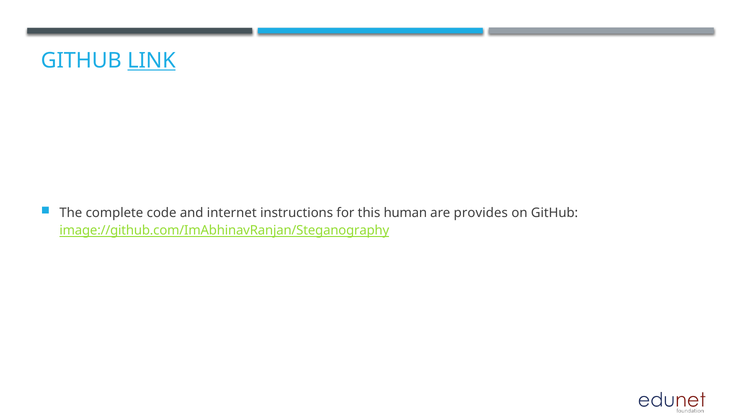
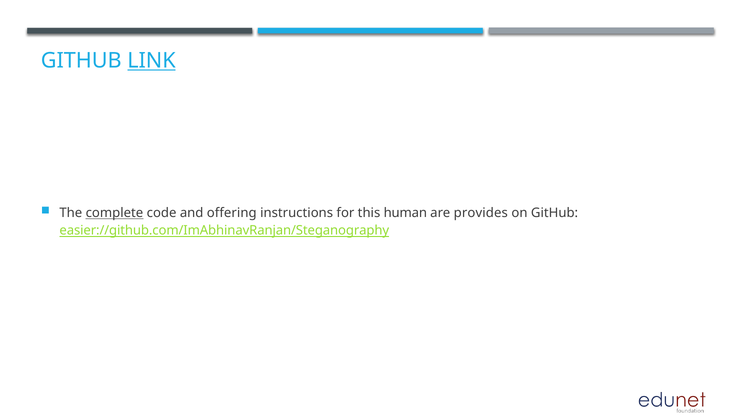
complete underline: none -> present (114, 213)
internet: internet -> offering (232, 213)
image://github.com/ImAbhinavRanjan/Steganography: image://github.com/ImAbhinavRanjan/Steganography -> easier://github.com/ImAbhinavRanjan/Steganography (224, 231)
